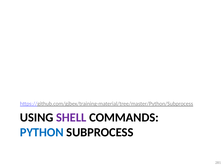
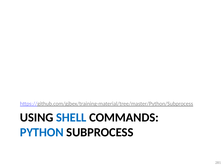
SHELL colour: purple -> blue (71, 117)
